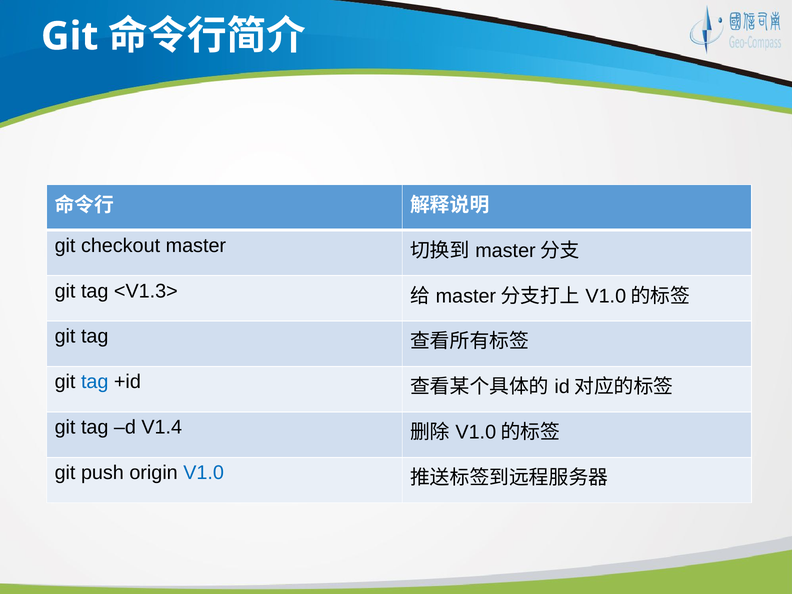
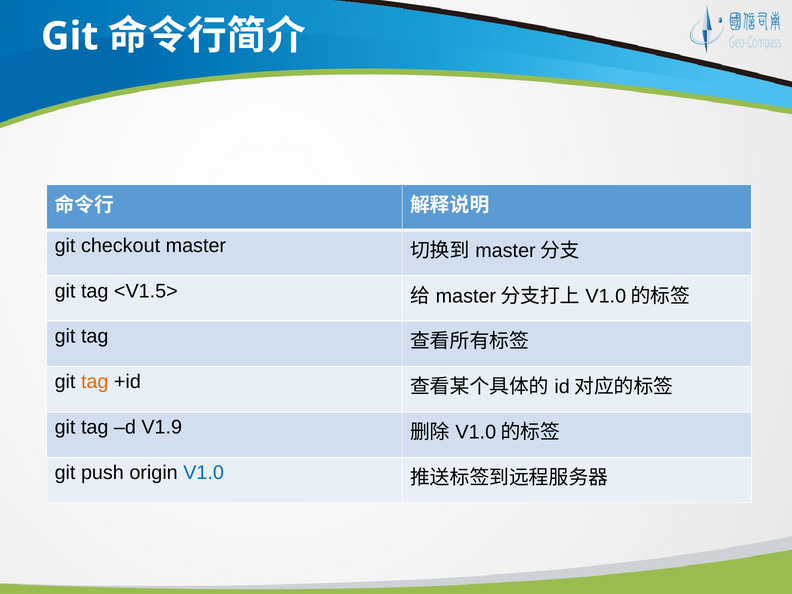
<V1.3>: <V1.3> -> <V1.5> (146, 291)
tag colour: blue -> orange (95, 382)
V1.4: V1.4 -> V1.9 (162, 427)
